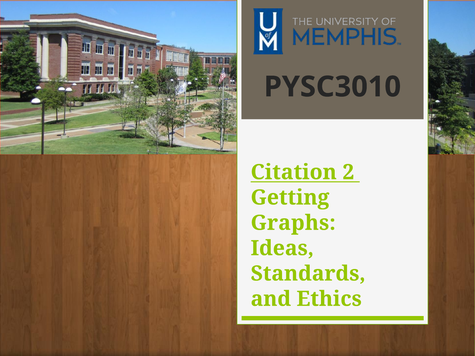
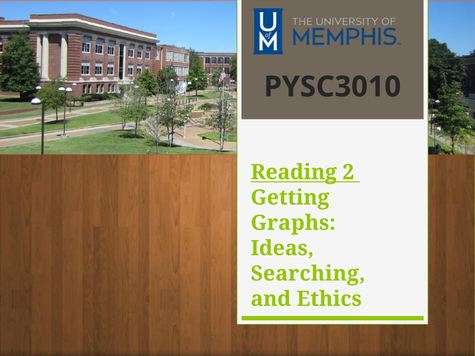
Citation: Citation -> Reading (294, 172)
Standards: Standards -> Searching (308, 274)
